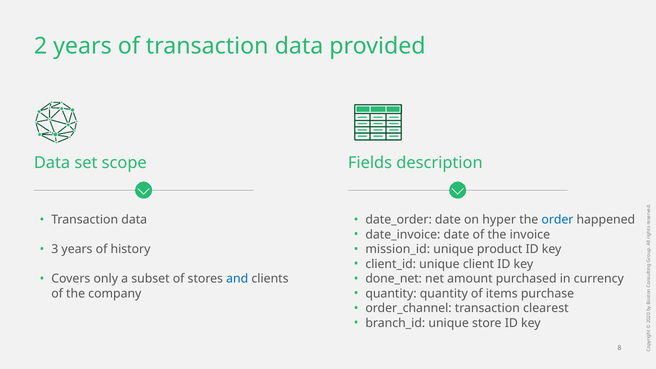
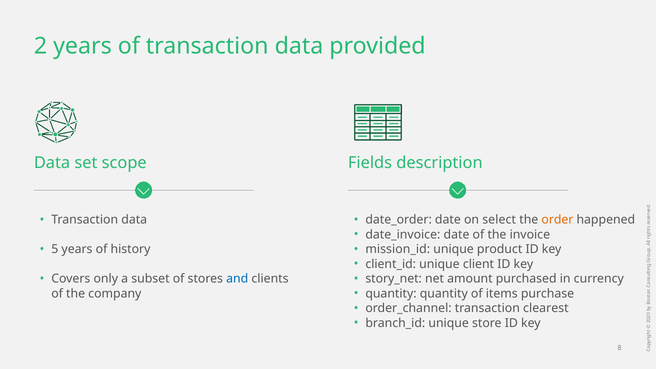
hyper: hyper -> select (499, 220)
order colour: blue -> orange (557, 220)
3: 3 -> 5 (55, 249)
done_net: done_net -> story_net (394, 279)
